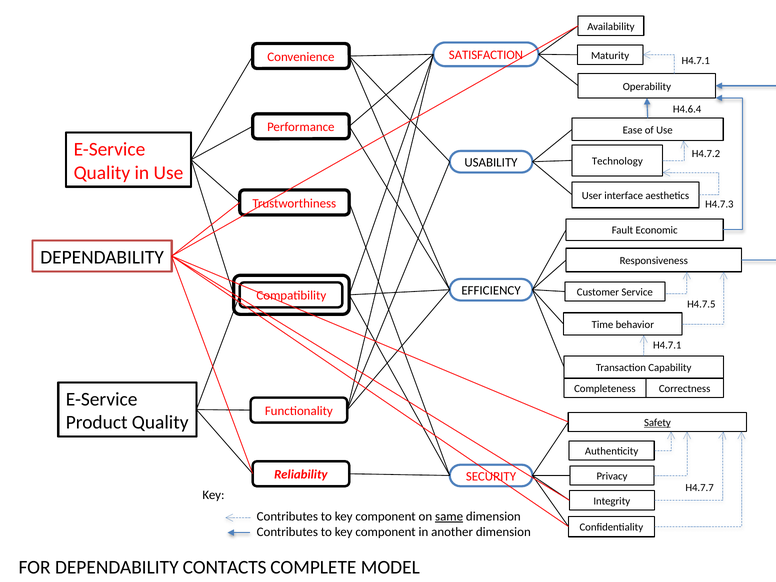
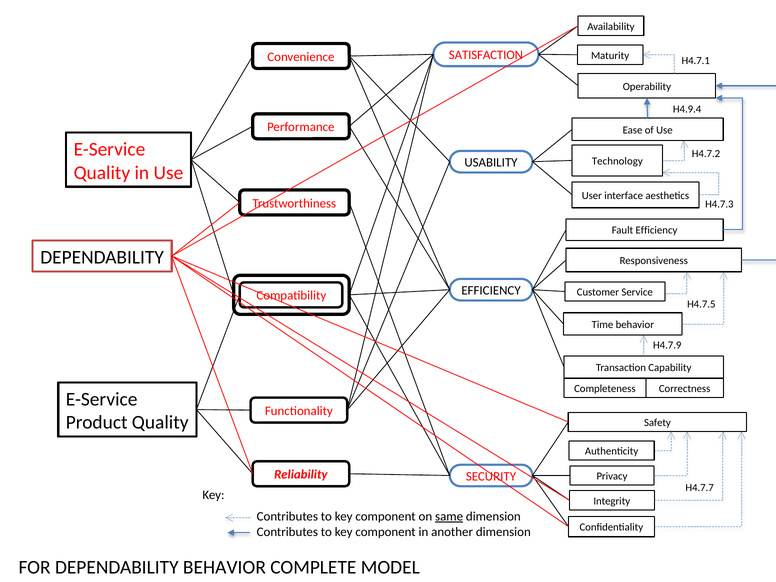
H4.6.4: H4.6.4 -> H4.9.4 (687, 109)
Fault Economic: Economic -> Efficiency (657, 230)
H4.7.1: H4.7.1 -> H4.7.9 (667, 345)
Safety underline: present -> none (657, 423)
DEPENDABILITY CONTACTS: CONTACTS -> BEHAVIOR (224, 567)
